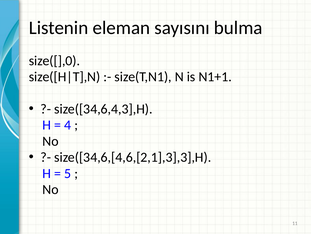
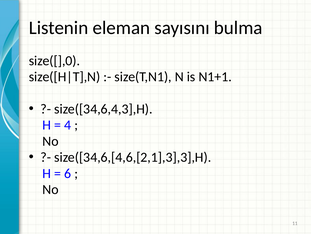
5: 5 -> 6 (68, 173)
